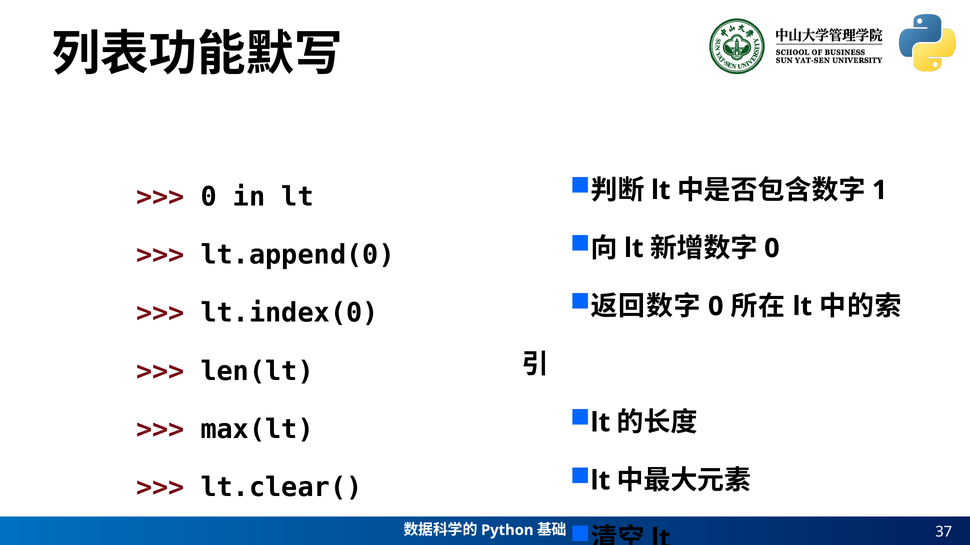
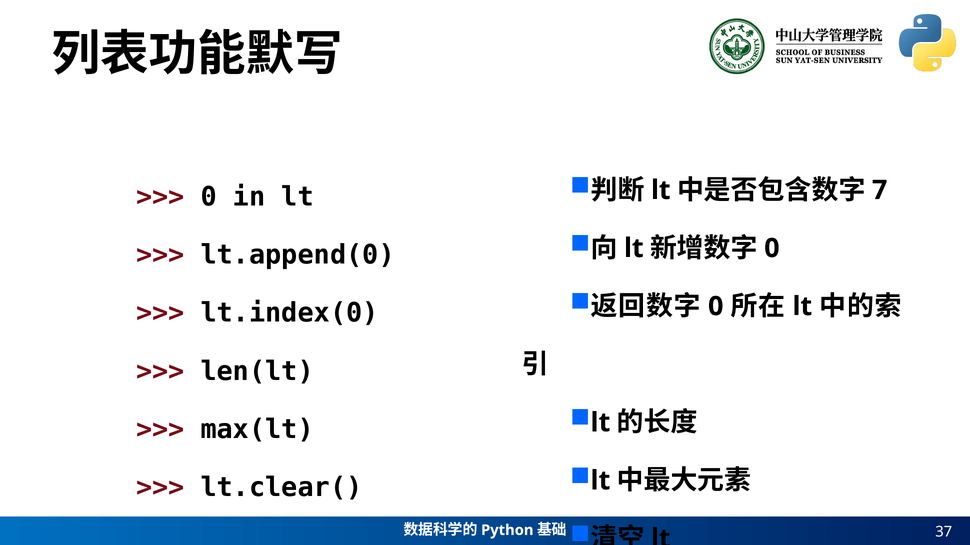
1: 1 -> 7 (880, 190)
